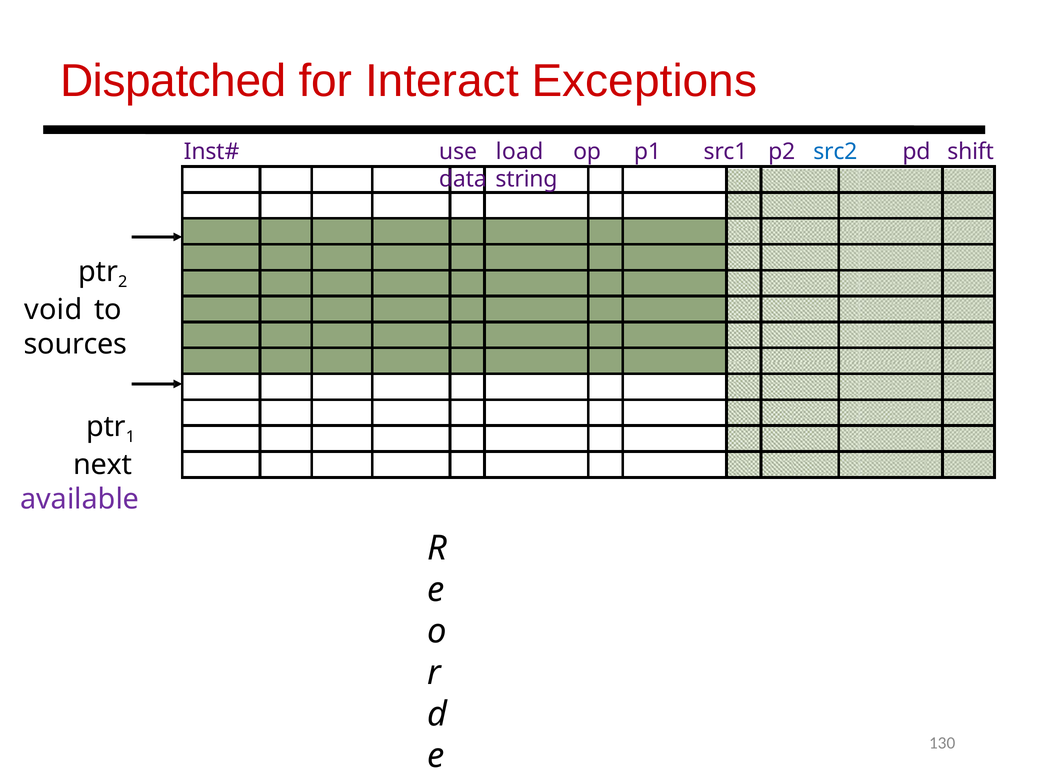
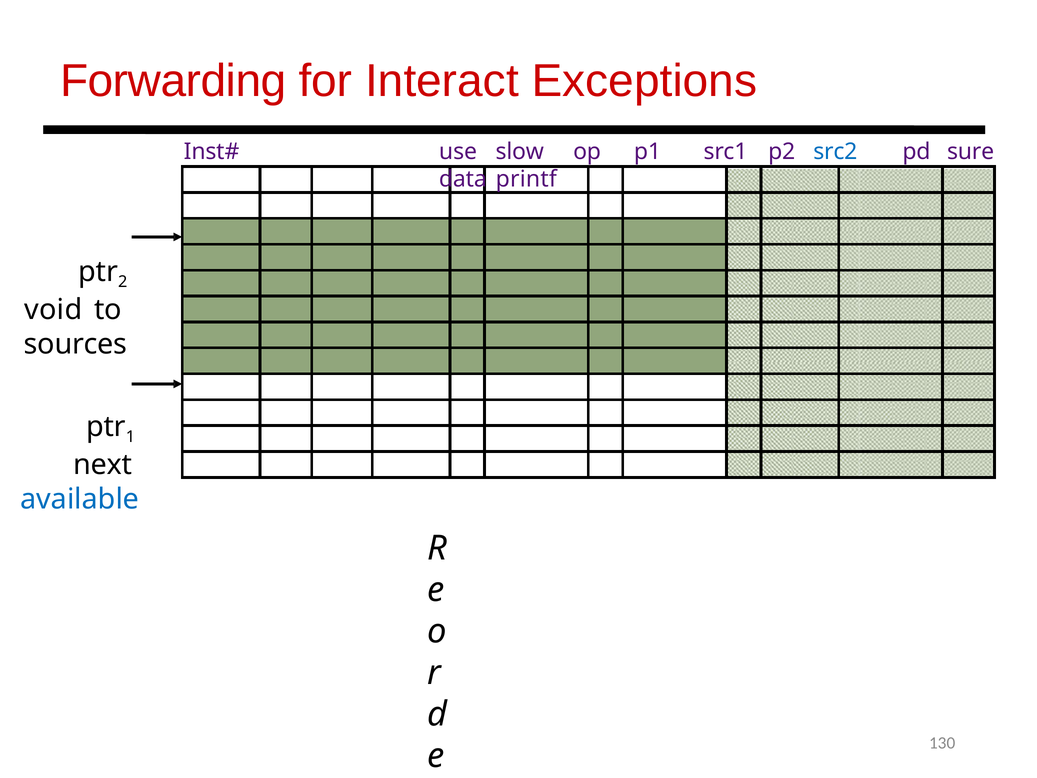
Dispatched: Dispatched -> Forwarding (173, 81)
load: load -> slow (520, 151)
shift: shift -> sure (971, 151)
string: string -> printf (526, 179)
available colour: purple -> blue (80, 499)
